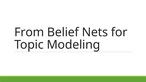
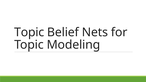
From: From -> Topic (29, 32)
